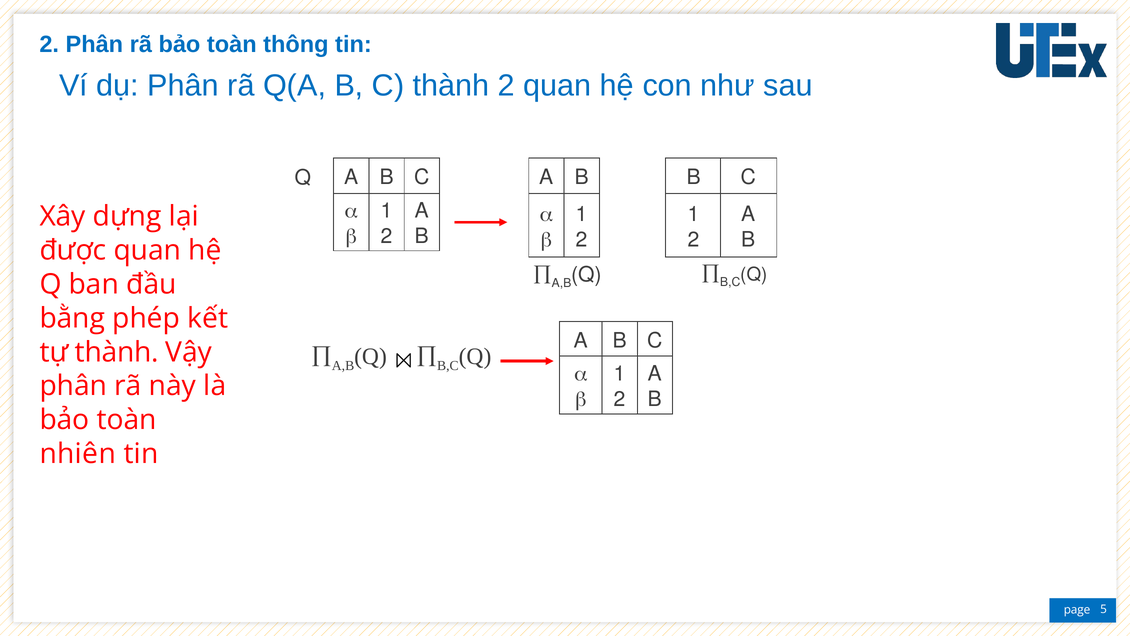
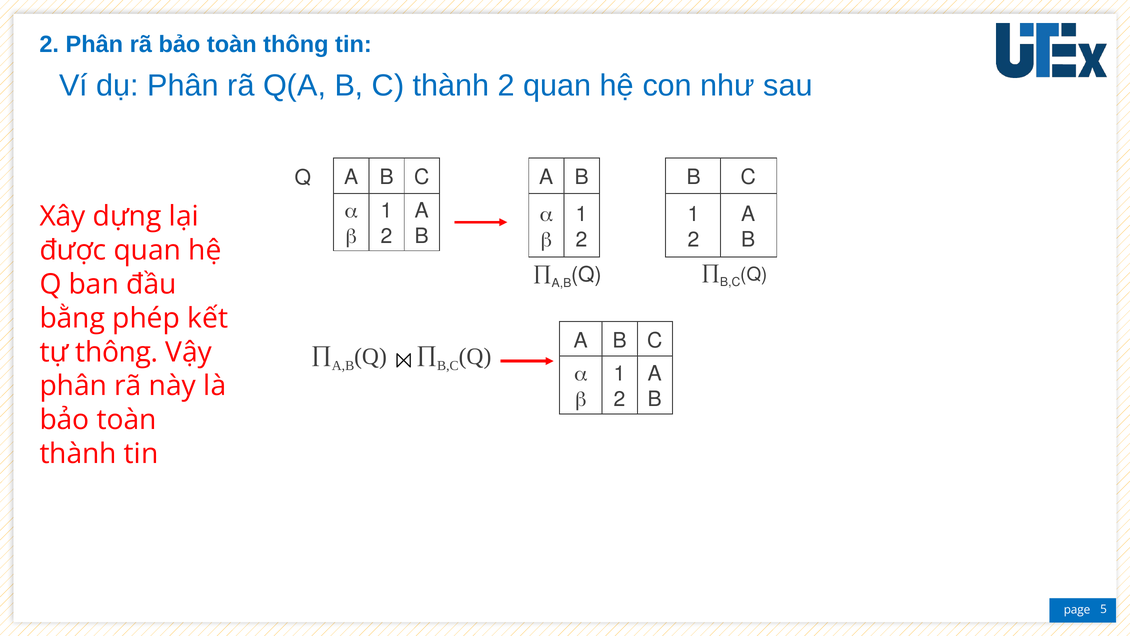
tự thành: thành -> thông (117, 352)
nhiên: nhiên -> thành (78, 454)
